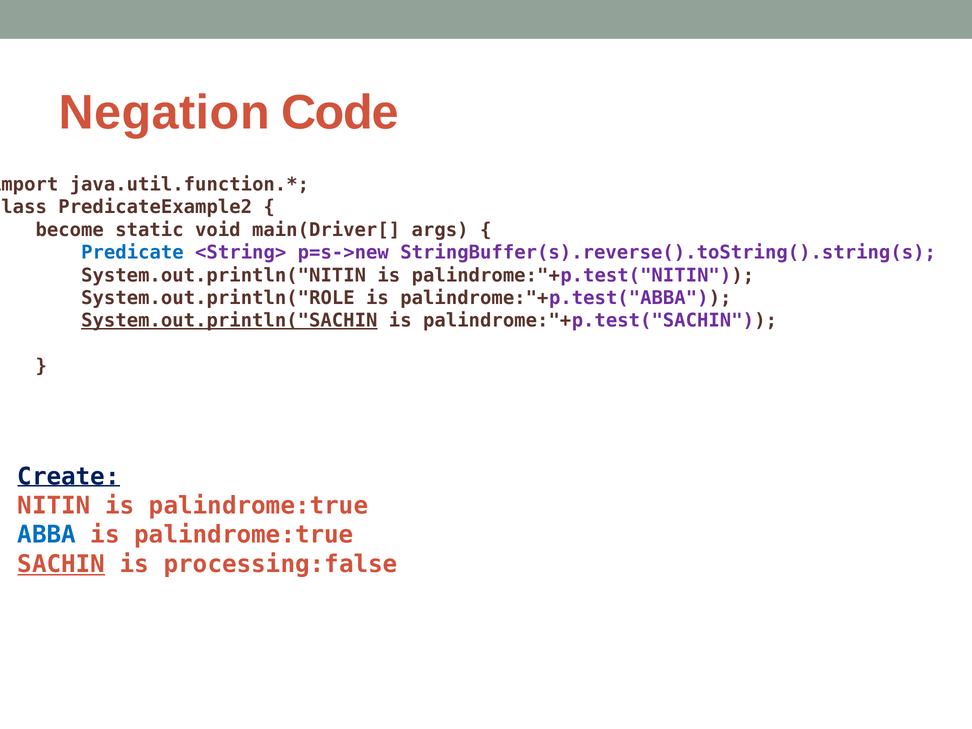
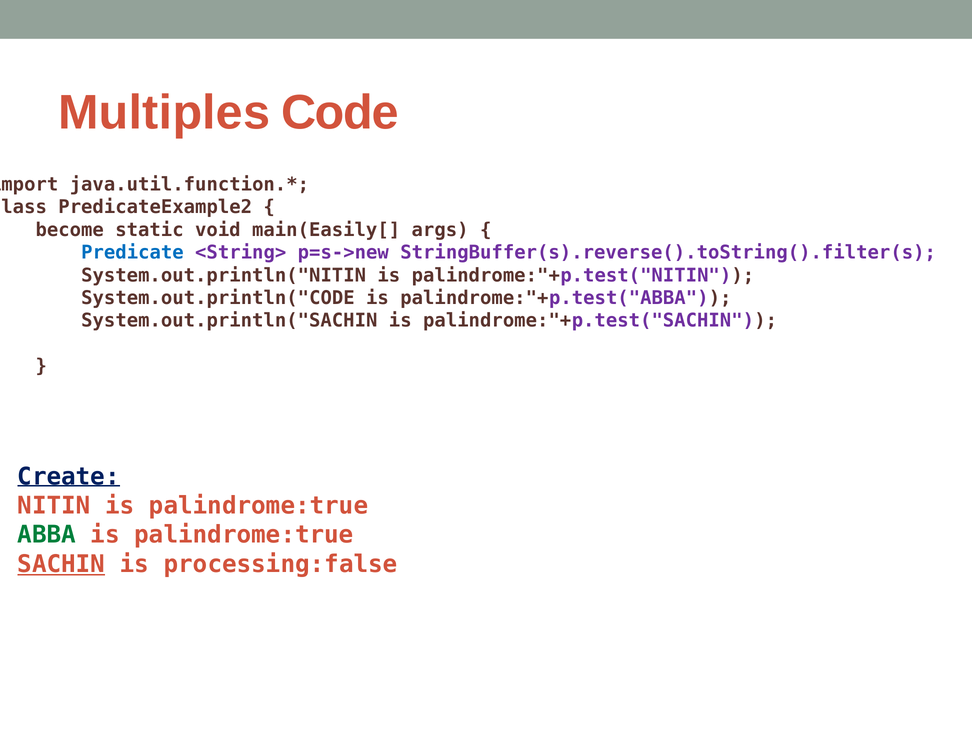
Negation: Negation -> Multiples (164, 113)
main(Driver[: main(Driver[ -> main(Easily[ (326, 230)
StringBuffer(s).reverse().toString().string(s: StringBuffer(s).reverse().toString().string(s -> StringBuffer(s).reverse().toString().filter(s (668, 253)
System.out.println("ROLE: System.out.println("ROLE -> System.out.println("CODE (218, 298)
System.out.println("SACHIN underline: present -> none (229, 321)
ABBA colour: blue -> green (47, 535)
